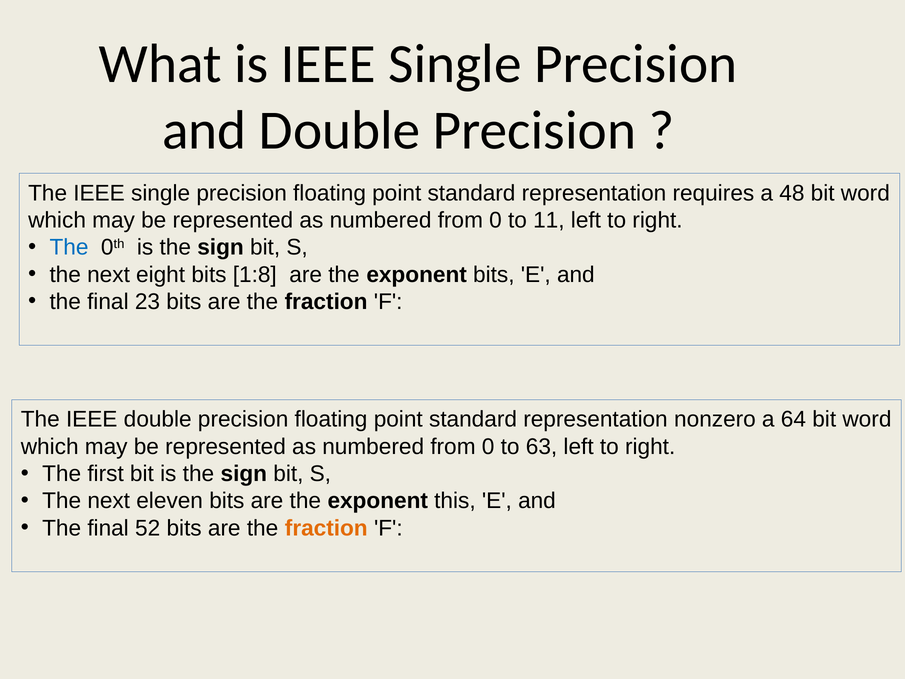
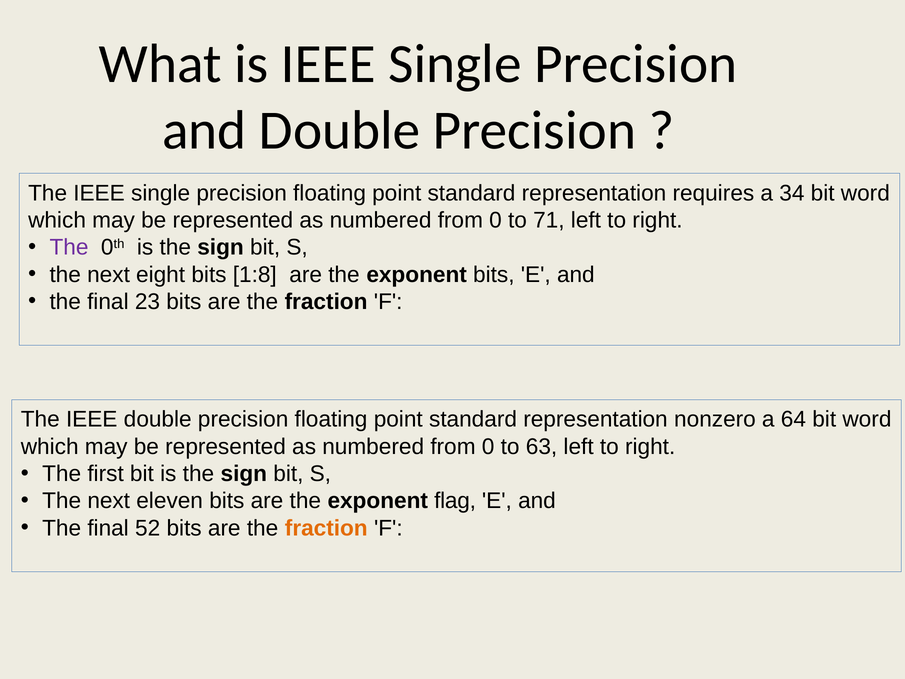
48: 48 -> 34 (792, 193)
11: 11 -> 71 (549, 220)
The colour: blue -> purple (69, 247)
this: this -> flag (455, 501)
